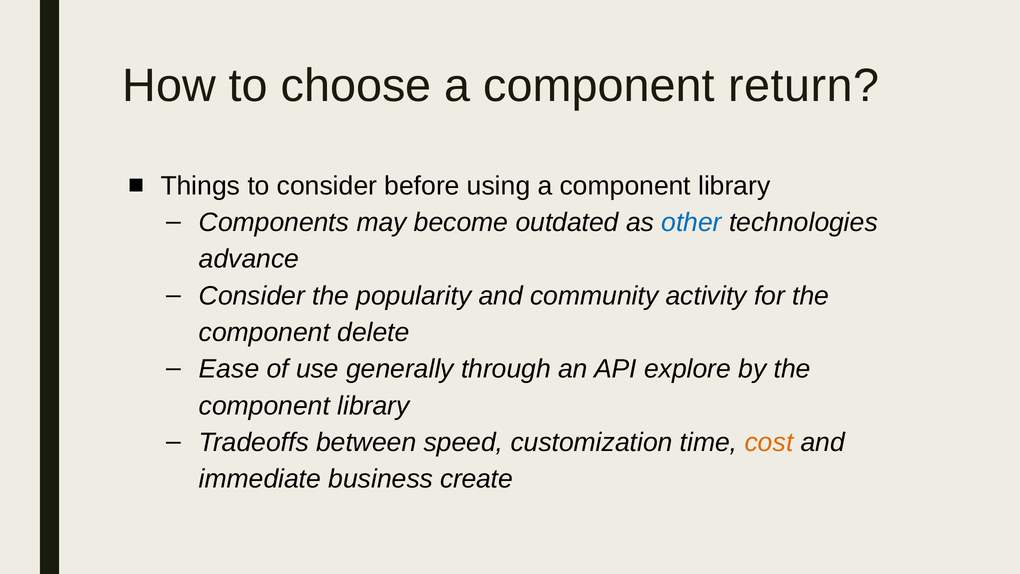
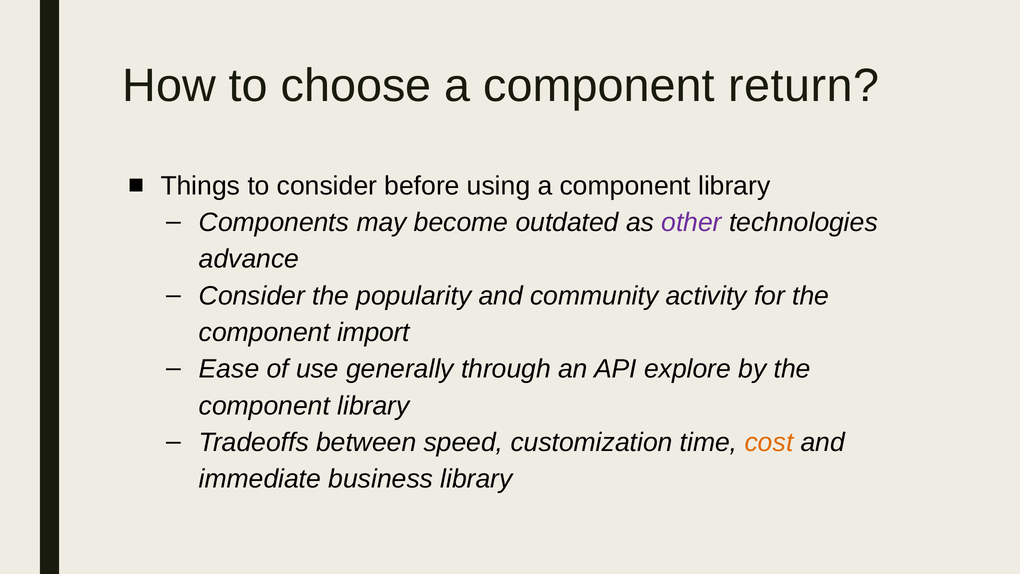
other colour: blue -> purple (692, 222)
delete: delete -> import (373, 332)
business create: create -> library (476, 479)
